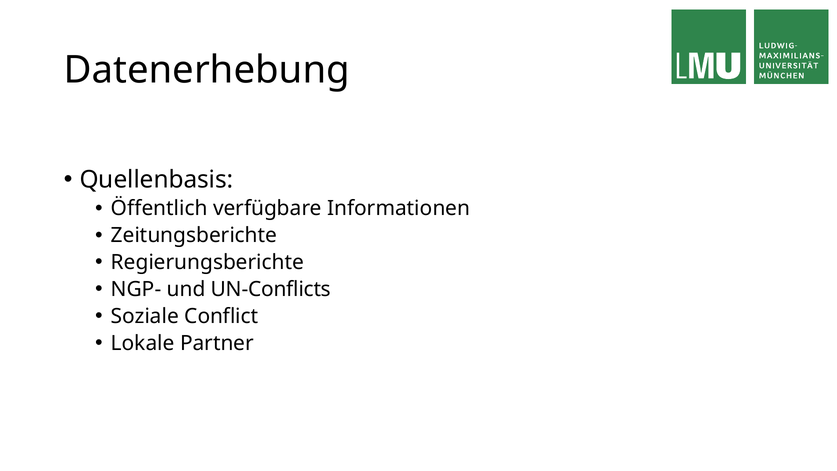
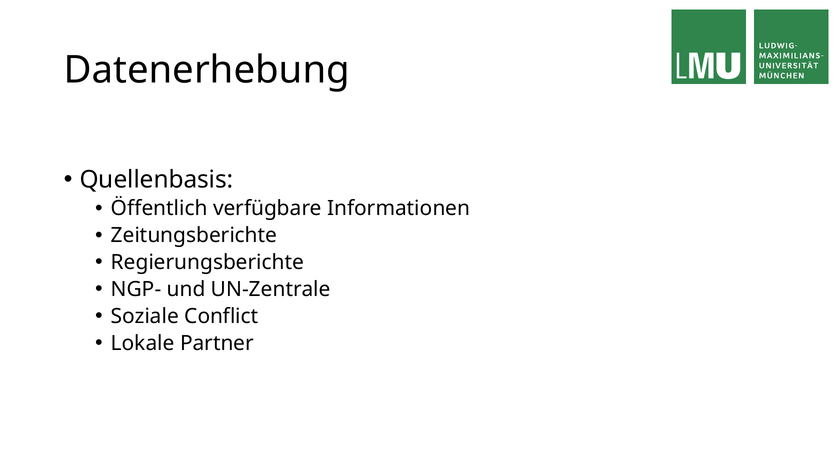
UN-Conflicts: UN-Conflicts -> UN-Zentrale (271, 289)
